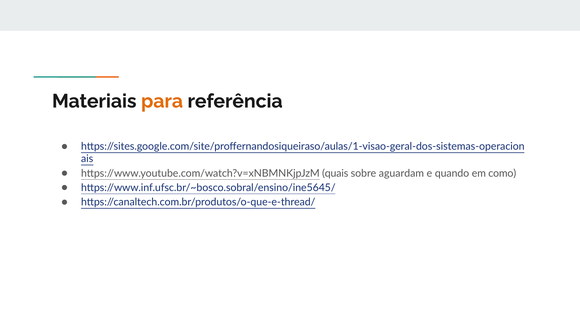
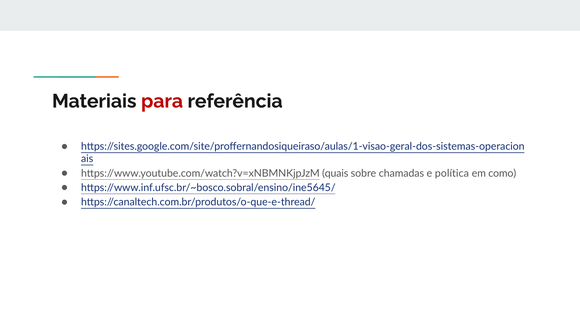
para colour: orange -> red (162, 101)
aguardam: aguardam -> chamadas (401, 173)
quando: quando -> política (452, 173)
